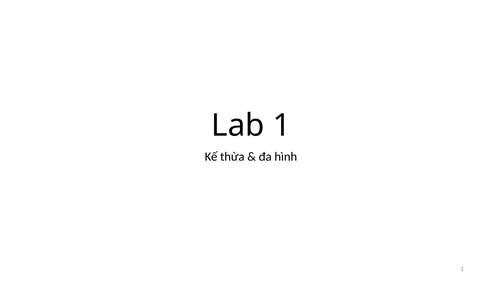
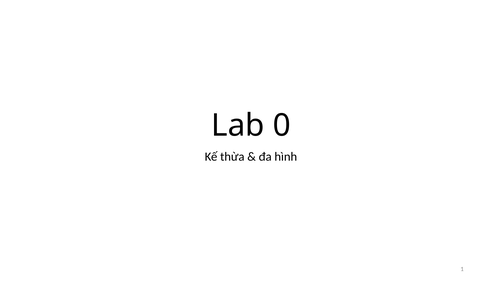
Lab 1: 1 -> 0 (282, 125)
